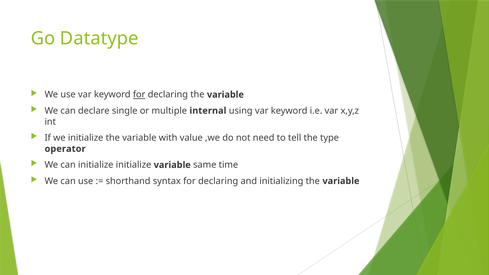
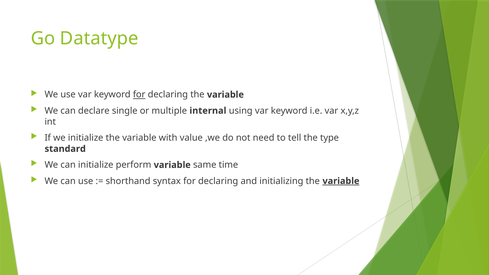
operator: operator -> standard (65, 149)
initialize initialize: initialize -> perform (134, 165)
variable underline: none -> present (341, 181)
